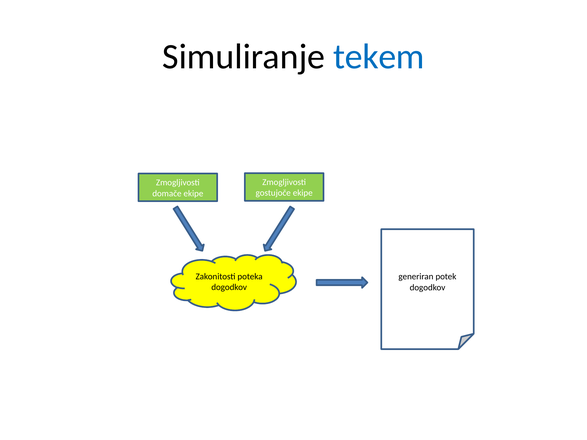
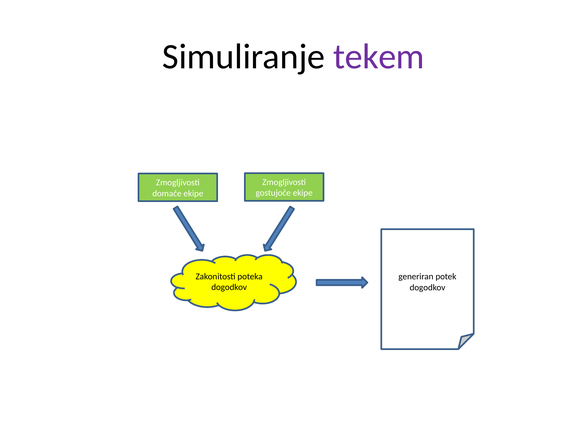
tekem colour: blue -> purple (379, 57)
